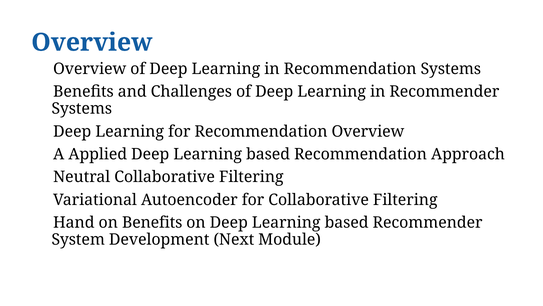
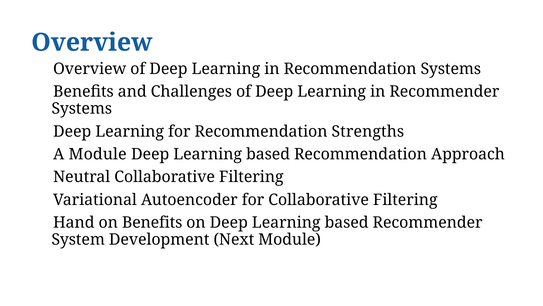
Recommendation Overview: Overview -> Strengths (368, 131)
A Applied: Applied -> Module (98, 154)
